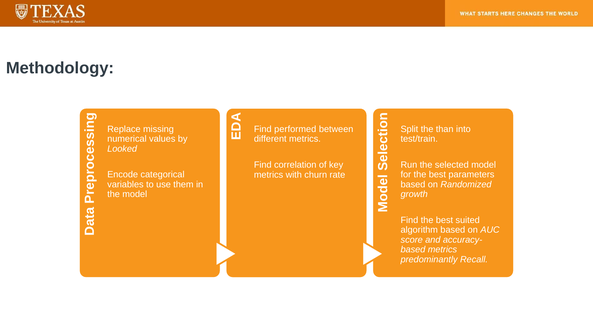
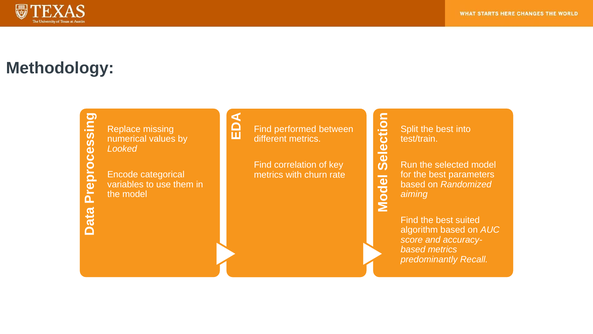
Split the than: than -> best (445, 129)
growth: growth -> aiming (414, 194)
